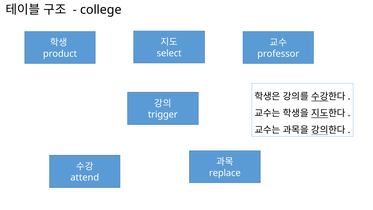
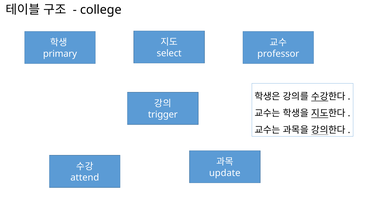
product: product -> primary (60, 54)
replace: replace -> update (225, 173)
